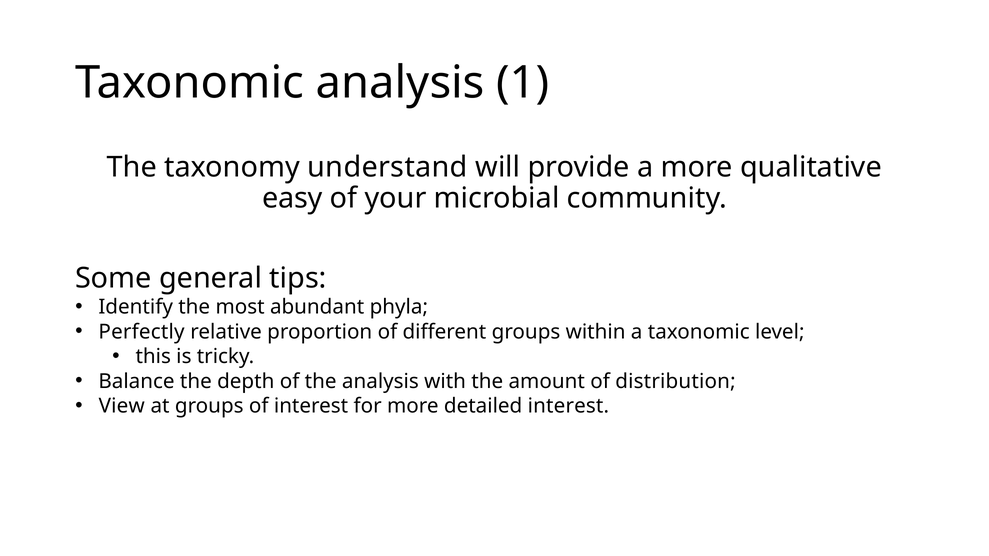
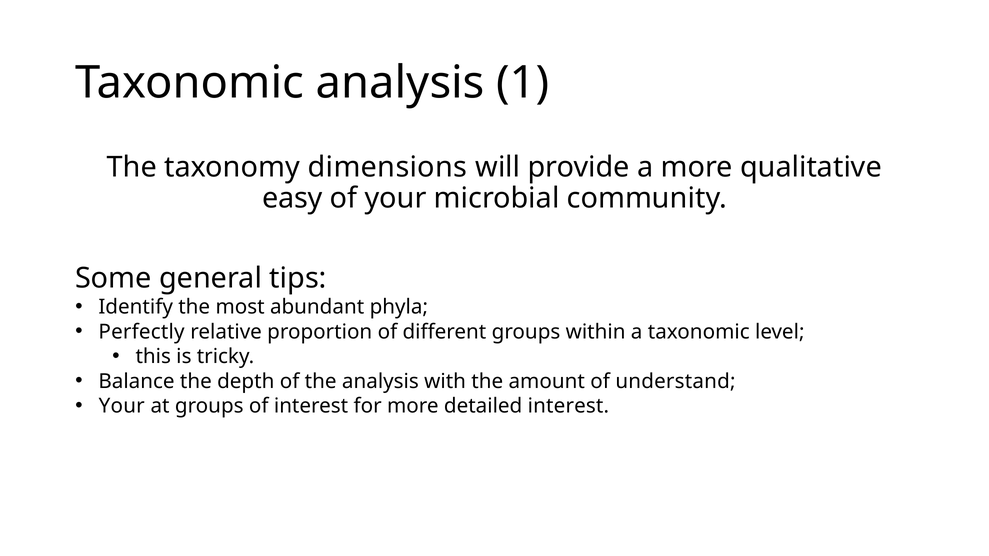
understand: understand -> dimensions (387, 167)
distribution: distribution -> understand (675, 381)
View: View -> Your (122, 406)
